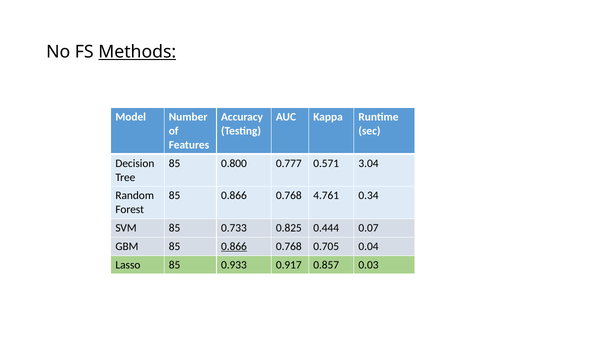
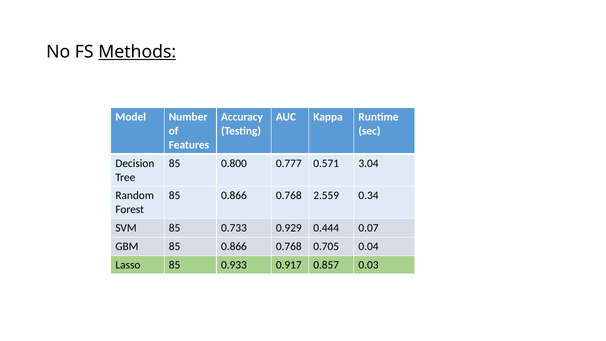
4.761: 4.761 -> 2.559 (326, 196)
0.825: 0.825 -> 0.929 (289, 228)
0.866 underline: present -> none (234, 246)
